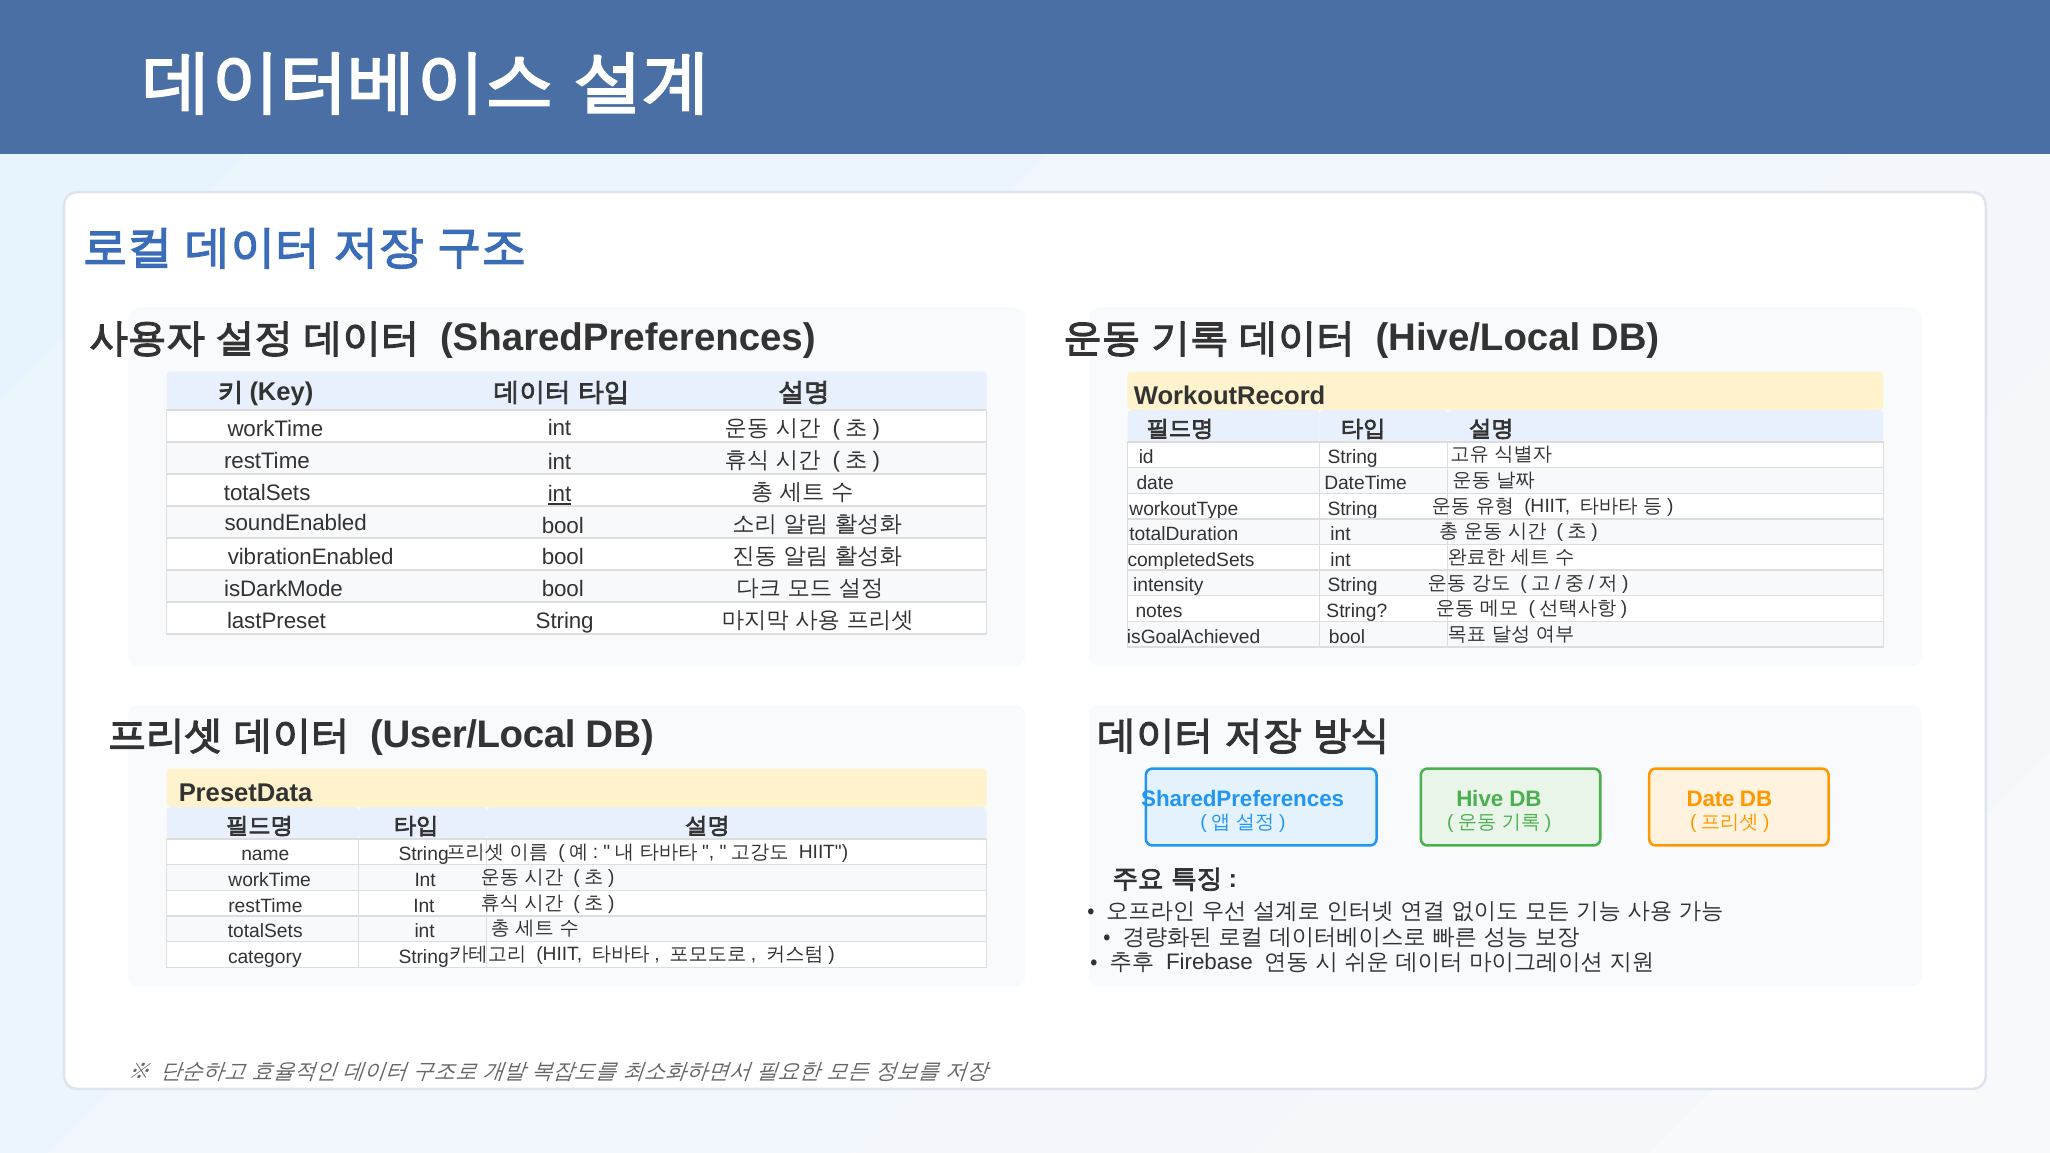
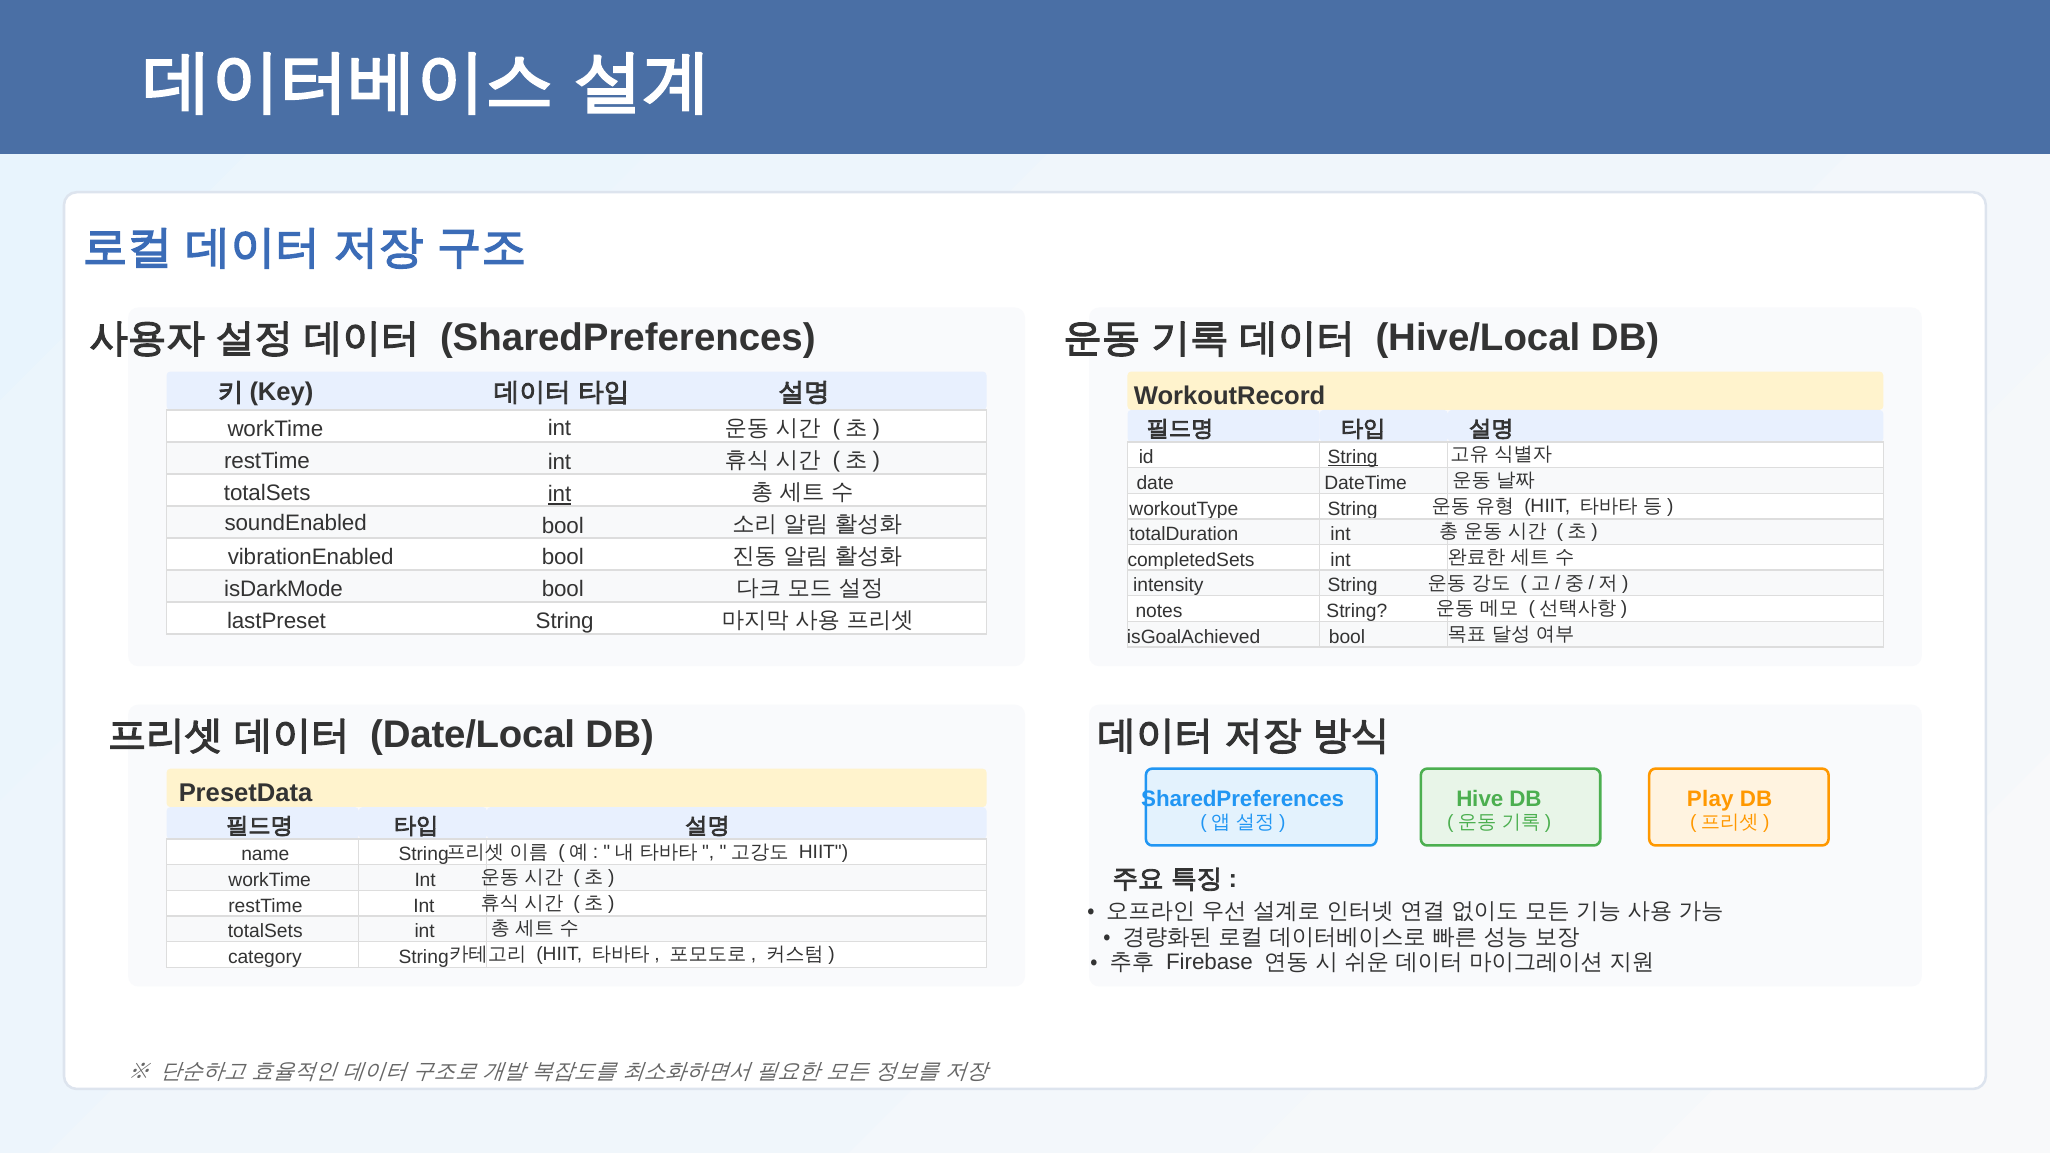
String underline: none -> present (1353, 457)
User/Local: User/Local -> Date/Local (473, 735)
Date: Date -> Play (1710, 799)
